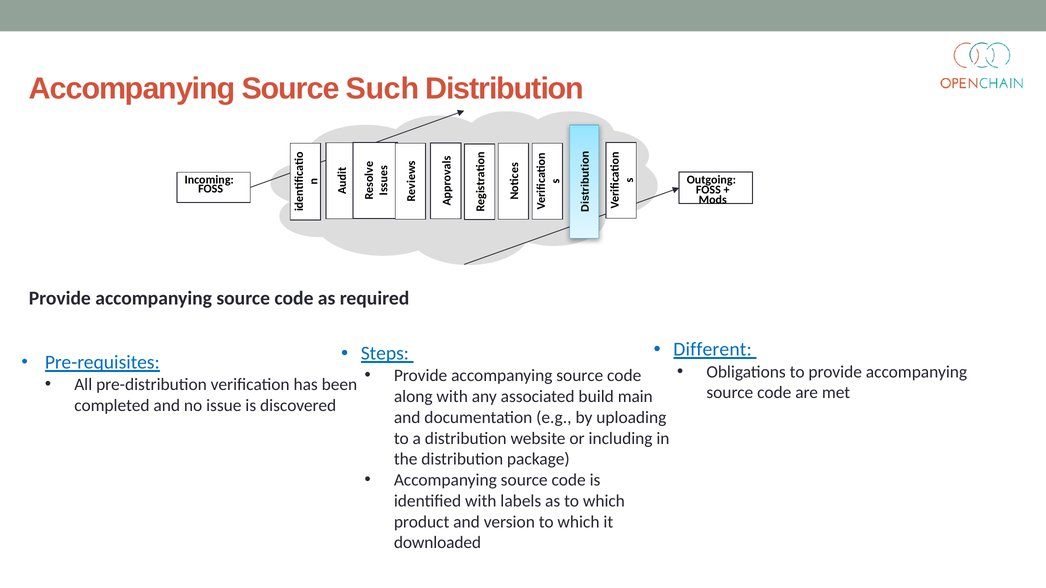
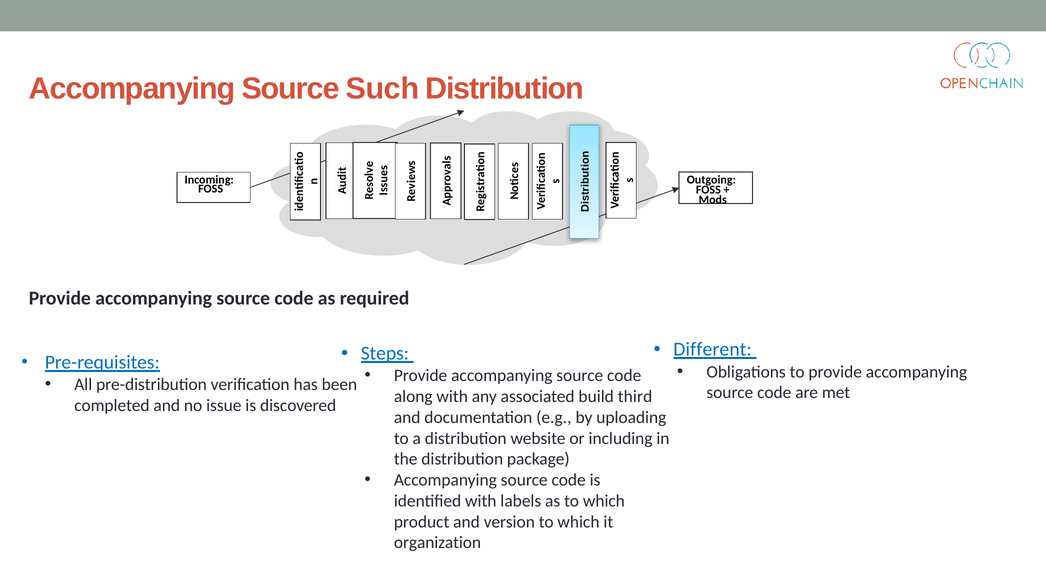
main: main -> third (635, 397)
downloaded: downloaded -> organization (437, 543)
